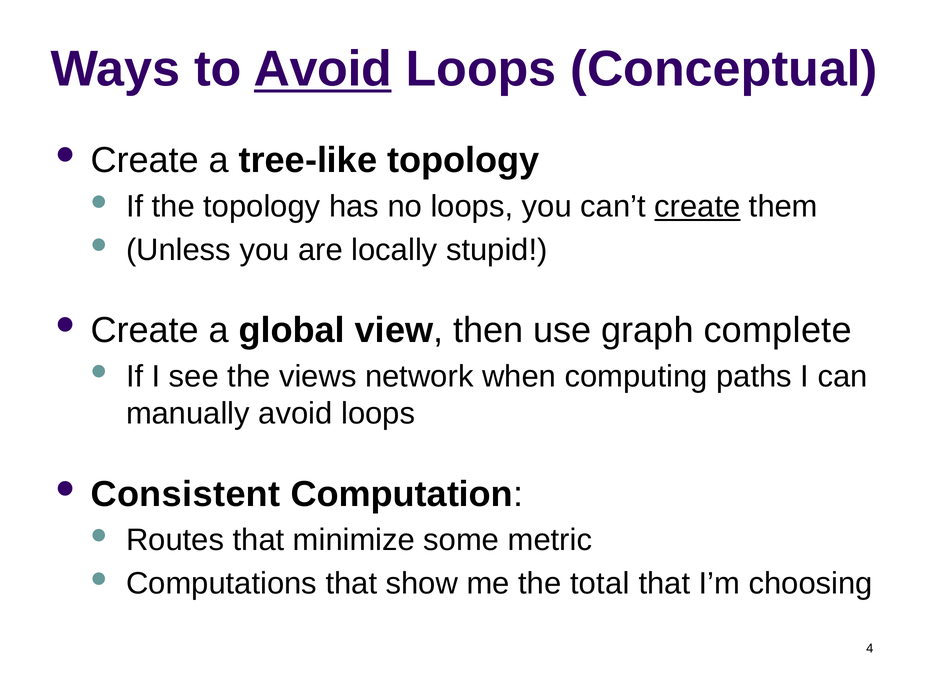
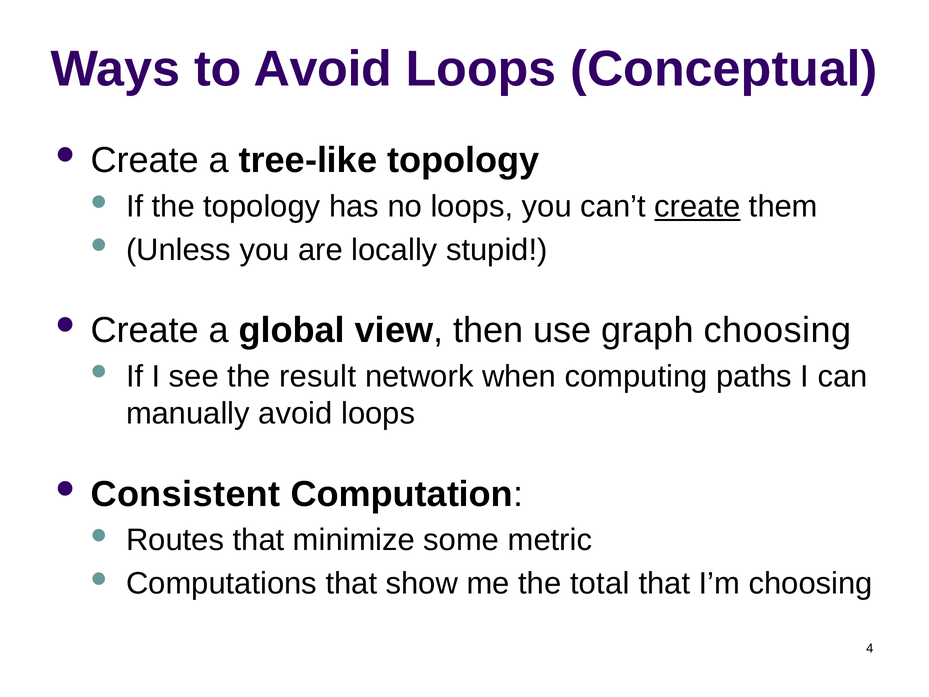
Avoid underline: present -> none (323, 69)
graph complete: complete -> choosing (778, 330)
views: views -> result (318, 376)
